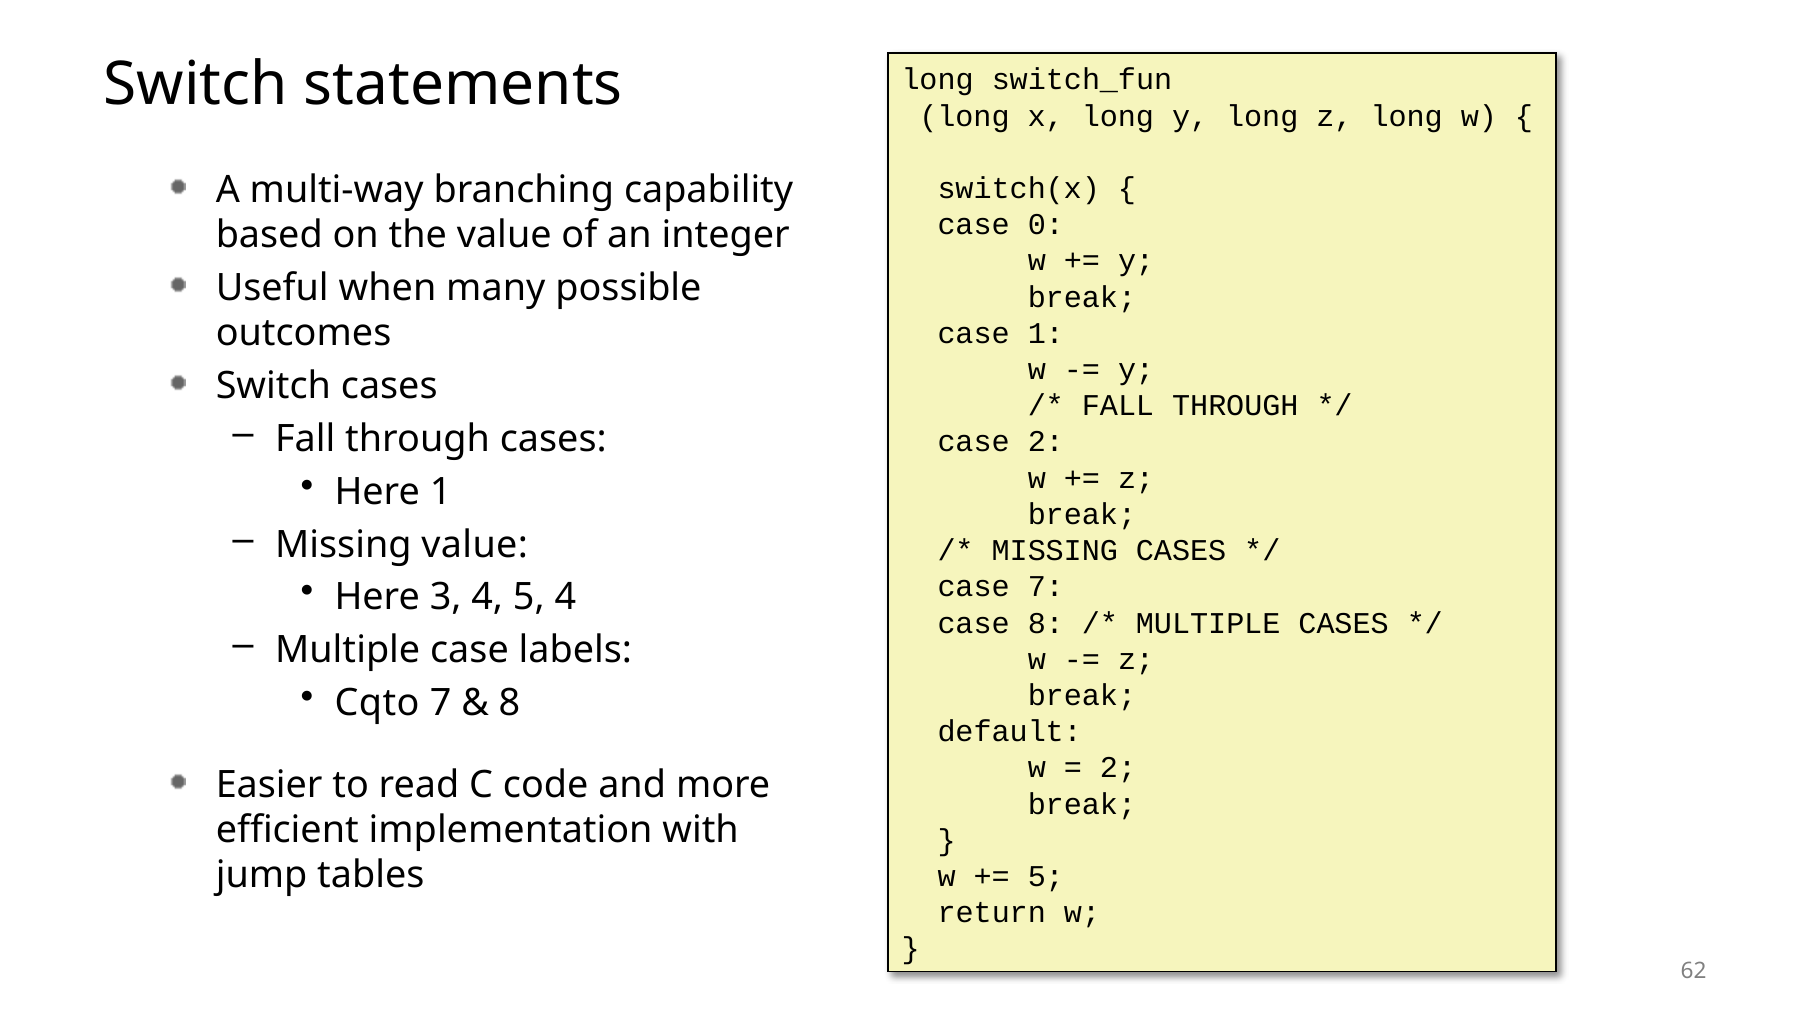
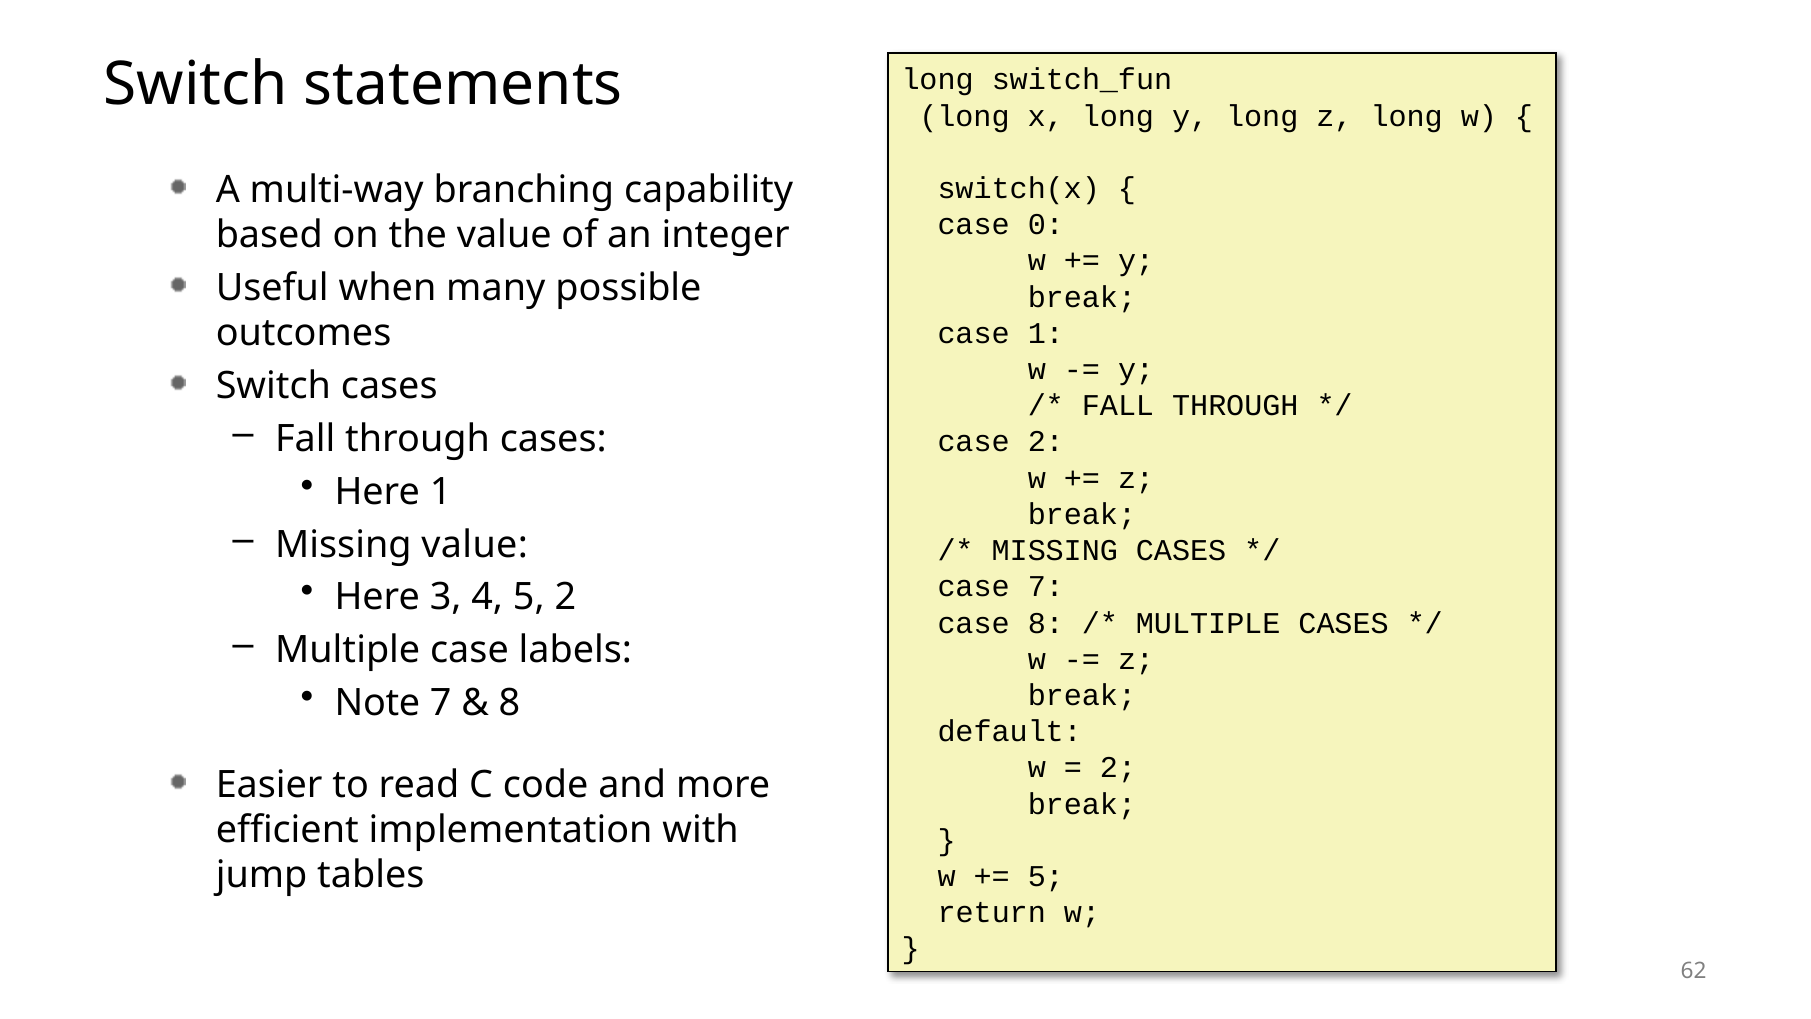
5 4: 4 -> 2 (565, 597)
Cqto: Cqto -> Note (377, 703)
